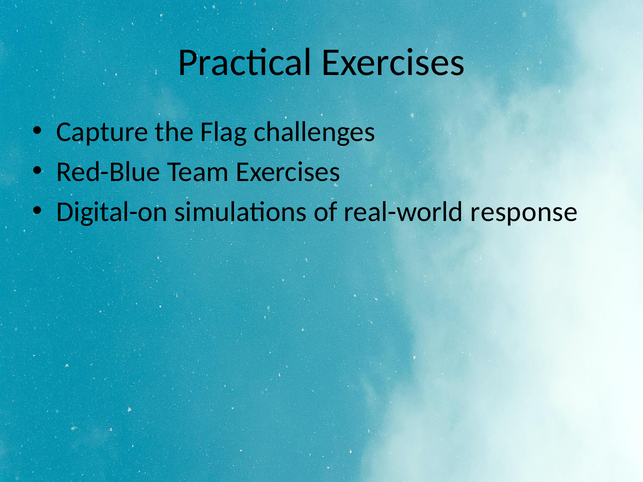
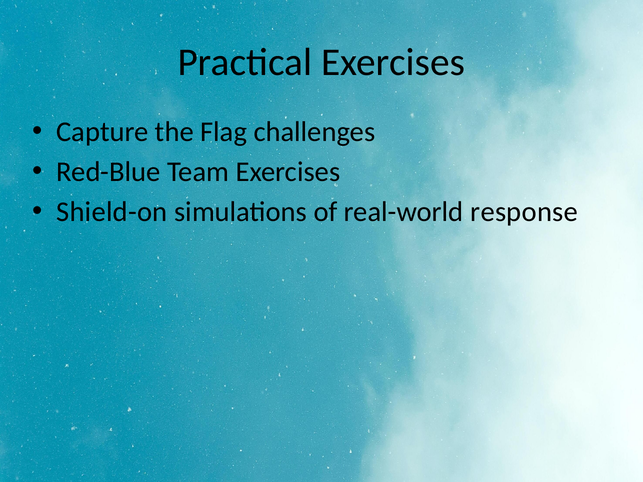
Digital-on: Digital-on -> Shield-on (112, 212)
